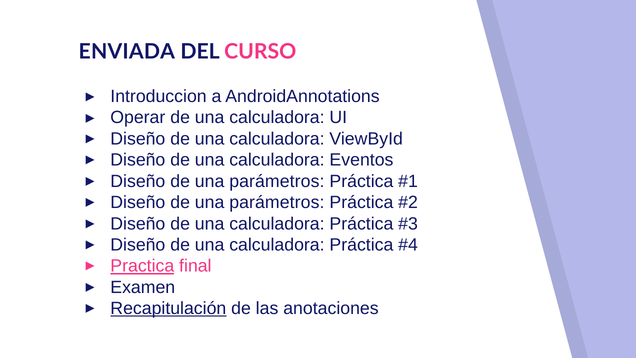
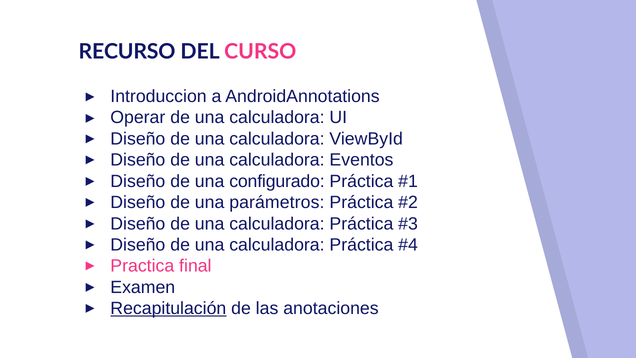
ENVIADA: ENVIADA -> RECURSO (127, 52)
parámetros: parámetros -> configurado (277, 181)
Practica underline: present -> none (142, 266)
